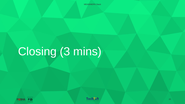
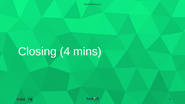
3: 3 -> 4 (65, 52)
